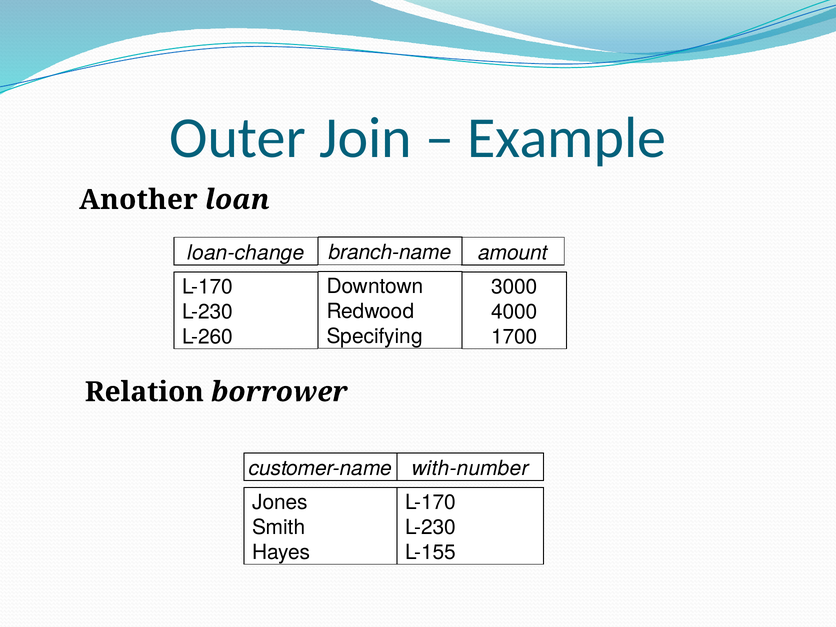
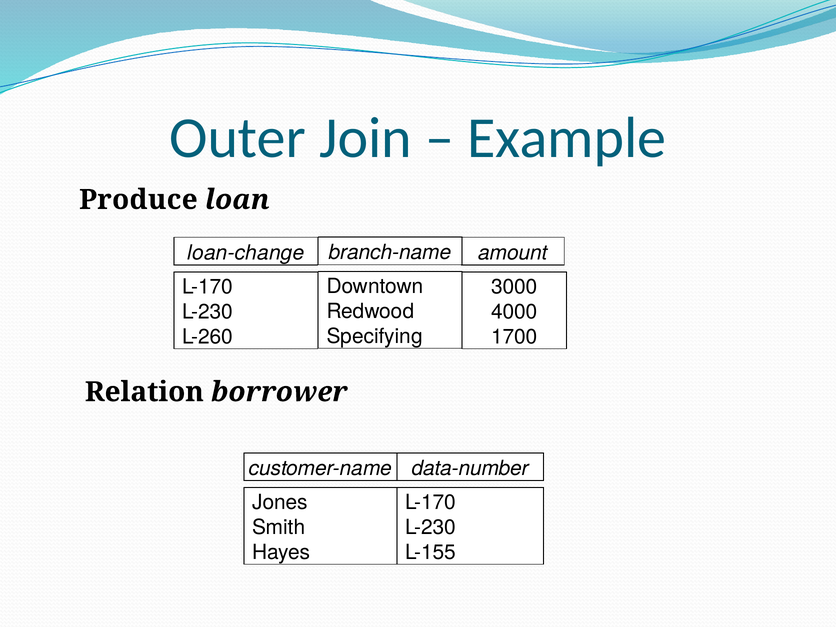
Another: Another -> Produce (138, 200)
with-number: with-number -> data-number (470, 468)
